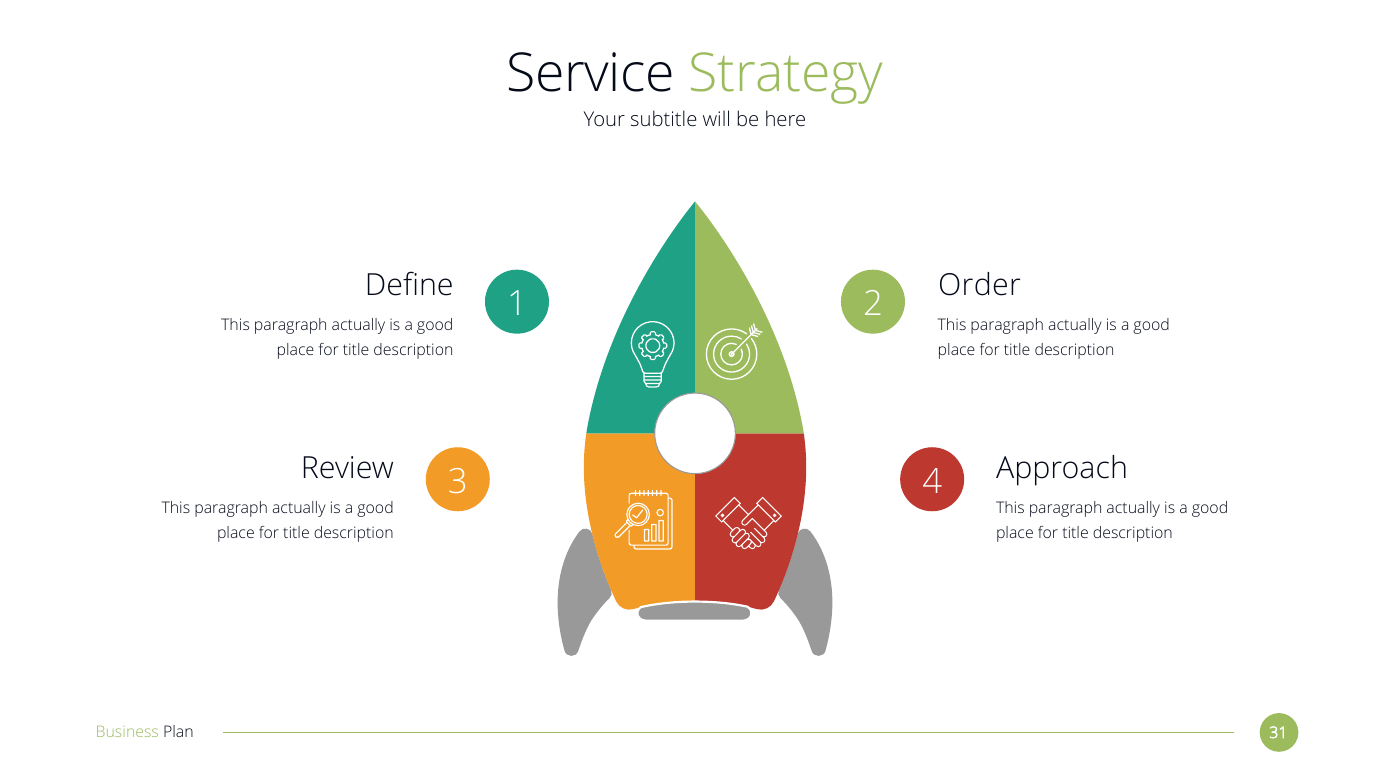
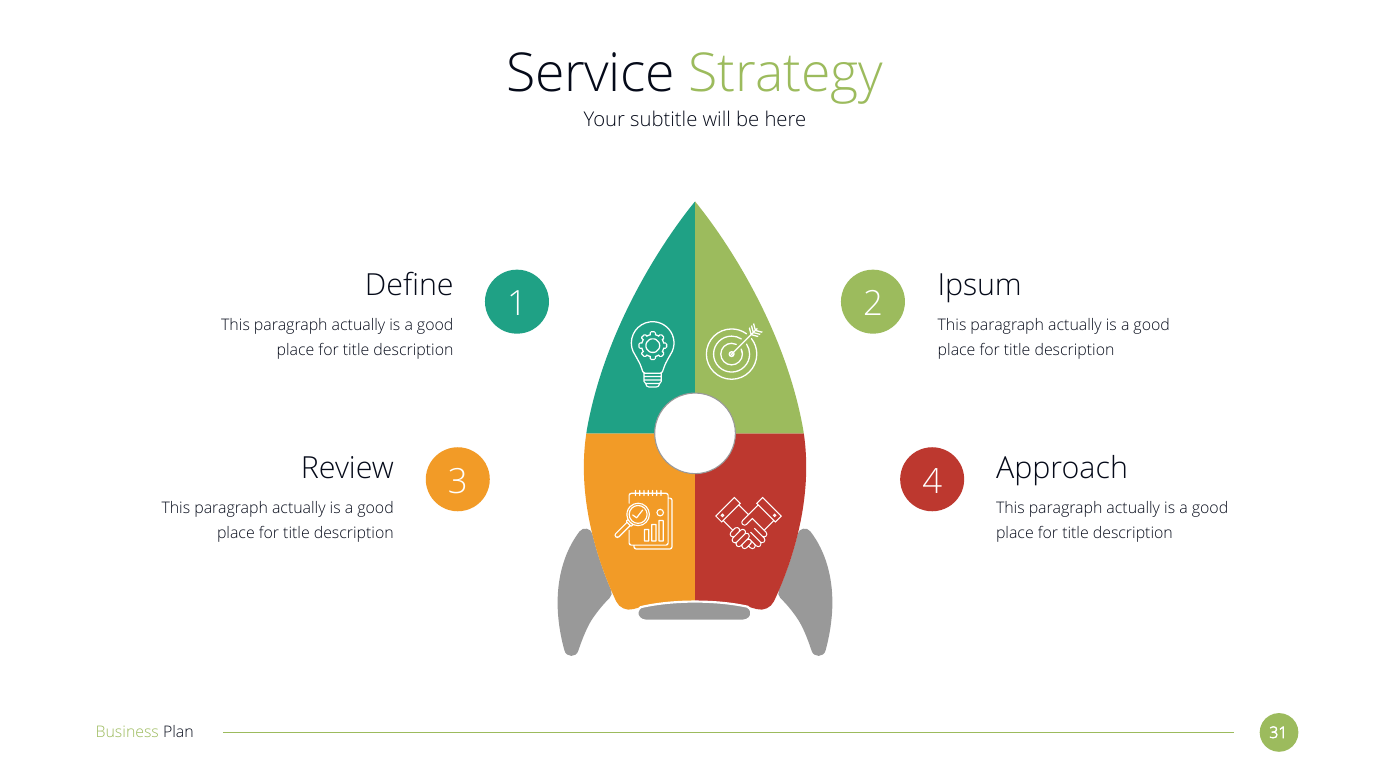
Order: Order -> Ipsum (980, 285)
